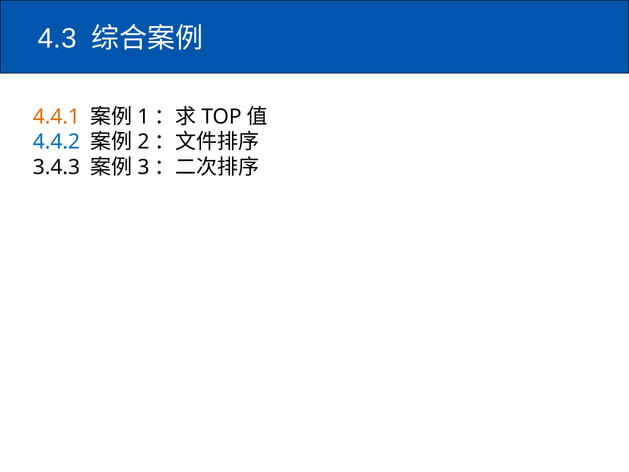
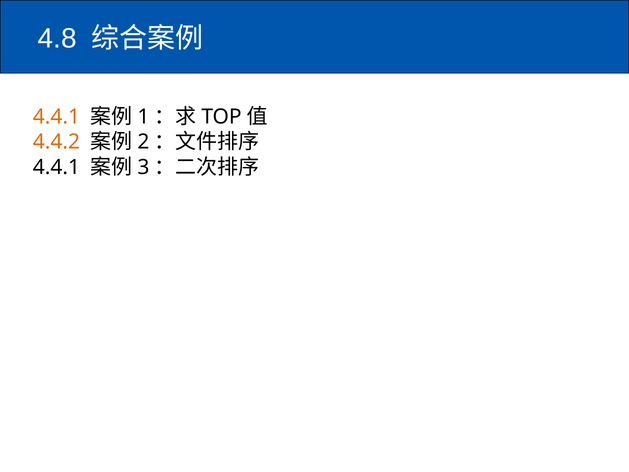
4.3: 4.3 -> 4.8 (57, 39)
4.4.2 colour: blue -> orange (56, 142)
3.4.3: 3.4.3 -> 4.4.1 (56, 167)
